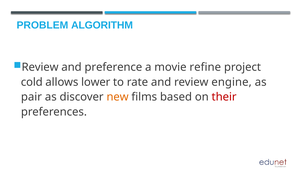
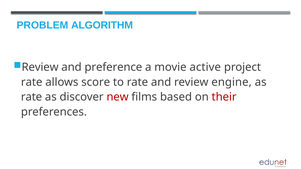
refine: refine -> active (205, 67)
cold: cold -> rate (32, 82)
lower: lower -> score (96, 82)
pair: pair -> rate (32, 97)
new colour: orange -> red (118, 97)
